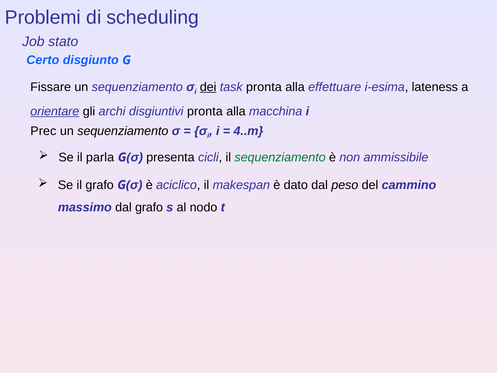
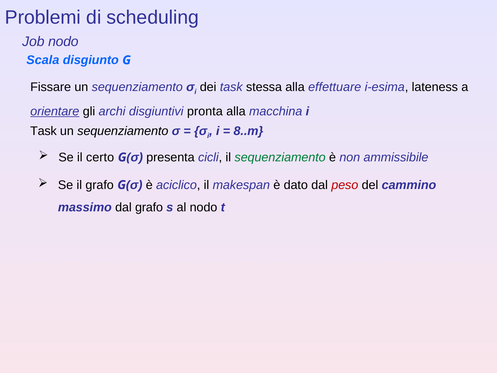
Job stato: stato -> nodo (63, 42)
Certo: Certo -> Scala (43, 60)
dei underline: present -> none (208, 87)
task pronta: pronta -> stessa (264, 87)
Prec: Prec -> Task (43, 131)
4..m: 4..m -> 8..m (248, 131)
parla: parla -> certo (100, 157)
peso colour: black -> red (345, 185)
